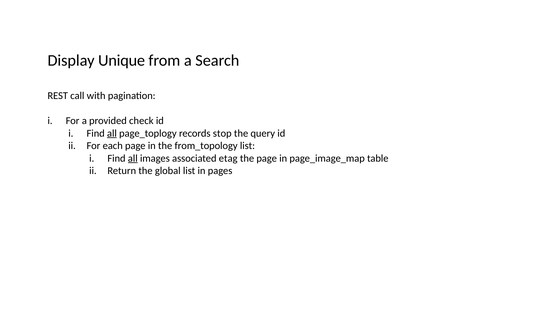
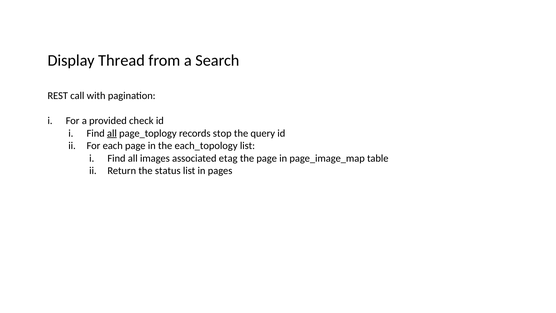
Unique: Unique -> Thread (121, 61)
from_topology: from_topology -> each_topology (206, 146)
all underline: present -> none (133, 158)
global: global -> status (168, 171)
